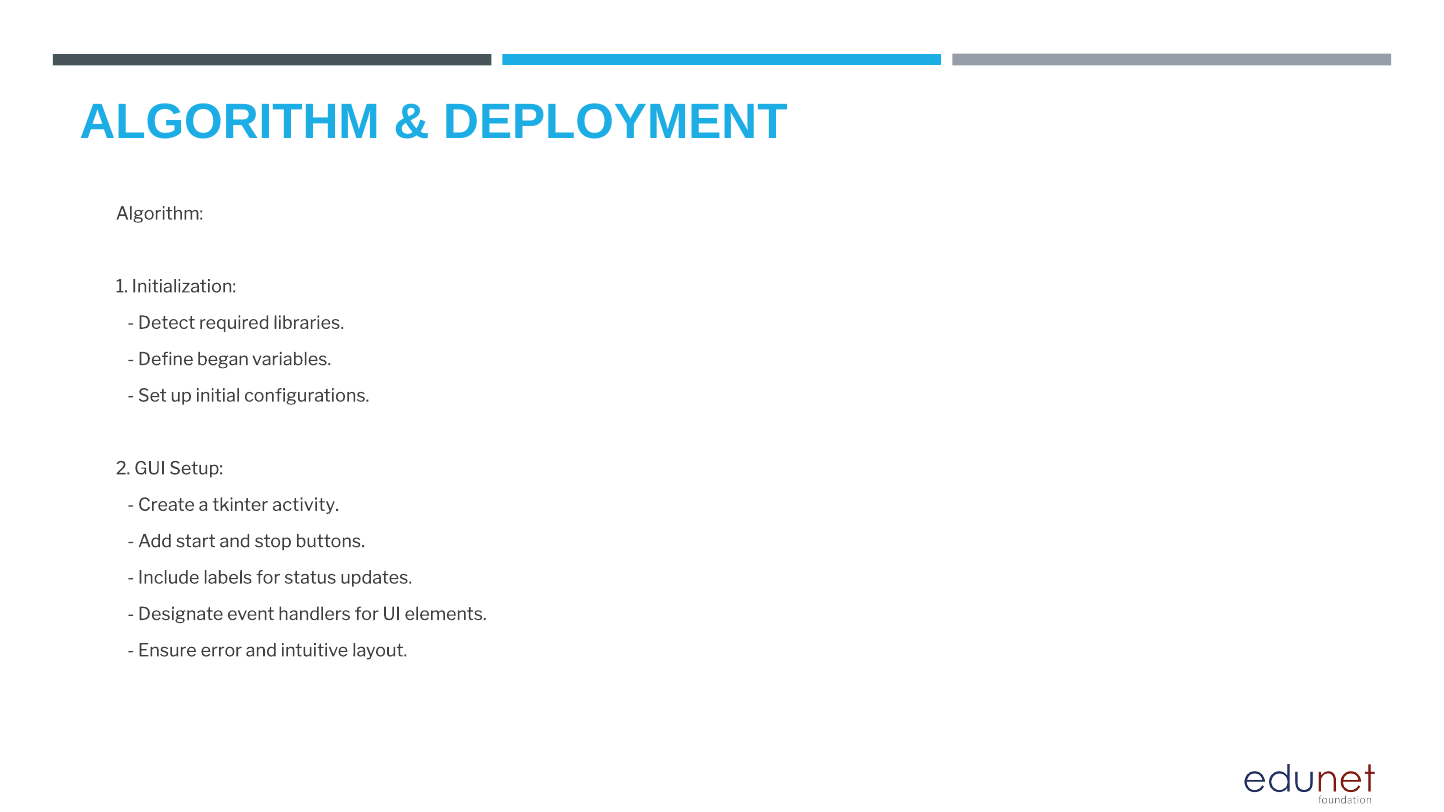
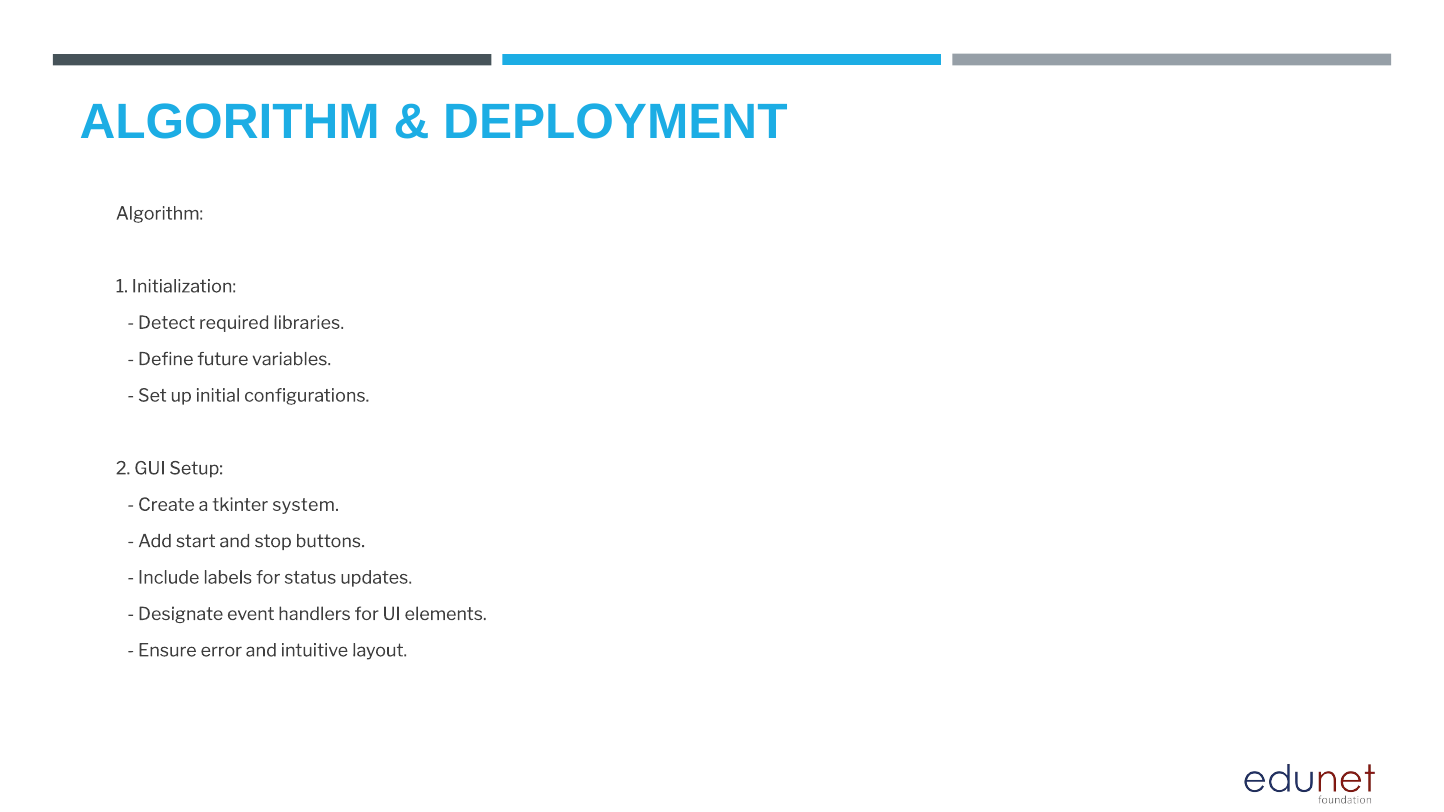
began: began -> future (223, 359)
activity: activity -> system (306, 505)
